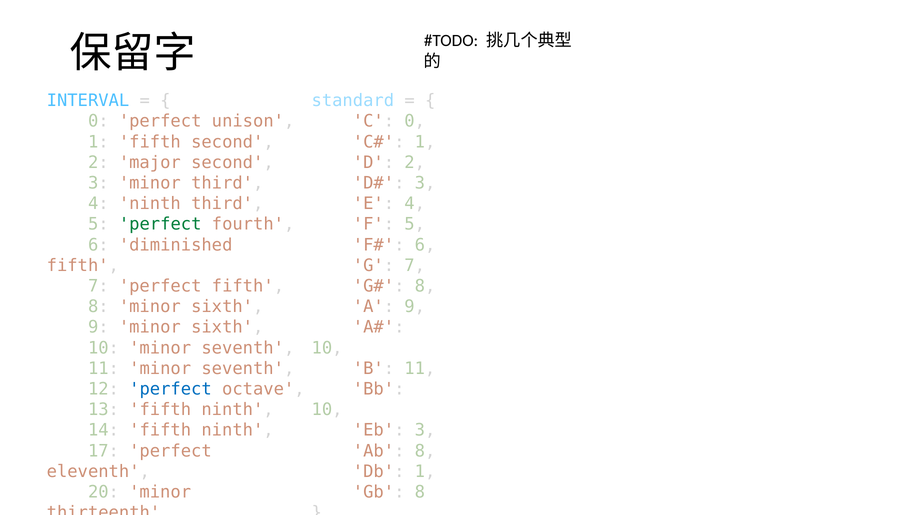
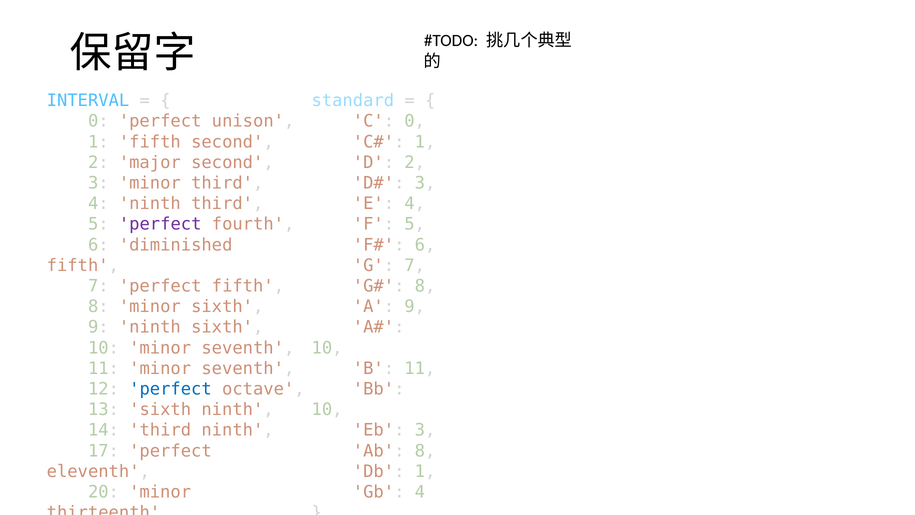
perfect colour: green -> purple (160, 224)
9 minor: minor -> ninth (150, 327)
13 fifth: fifth -> sixth (160, 409)
14 fifth: fifth -> third (160, 430)
Gb 8: 8 -> 4 (420, 492)
